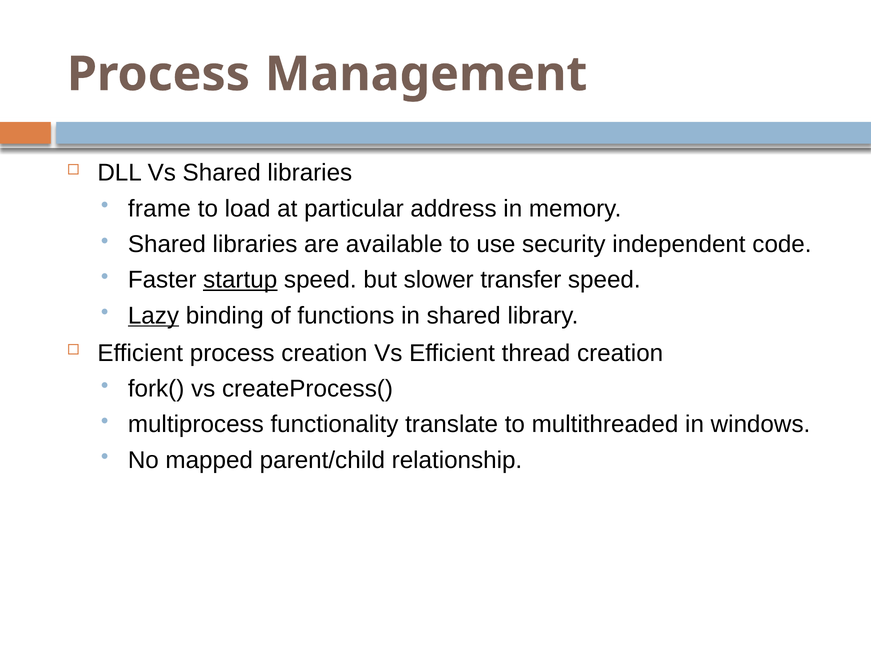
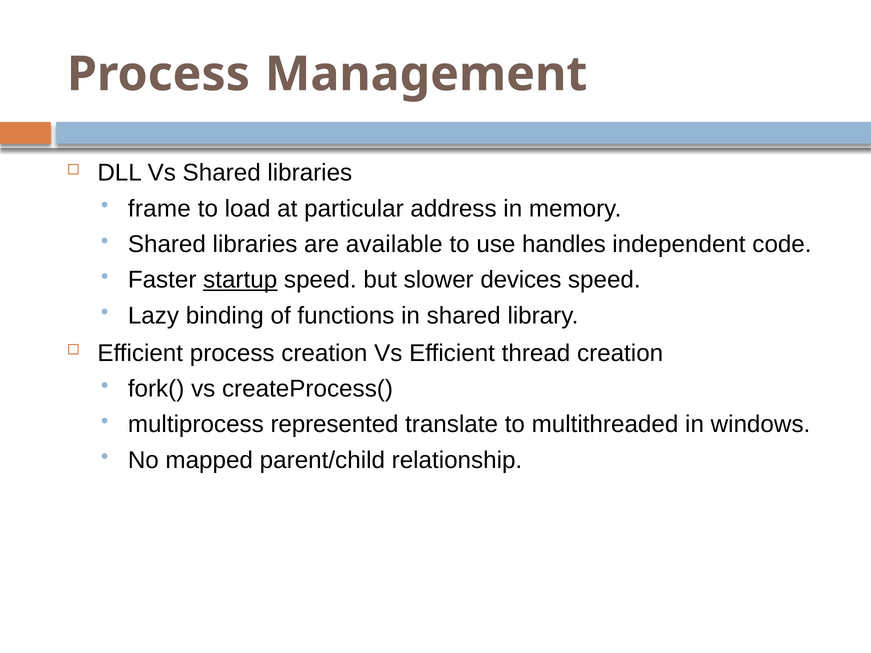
security: security -> handles (564, 244)
transfer: transfer -> devices (521, 280)
Lazy underline: present -> none (153, 316)
functionality: functionality -> represented (335, 425)
